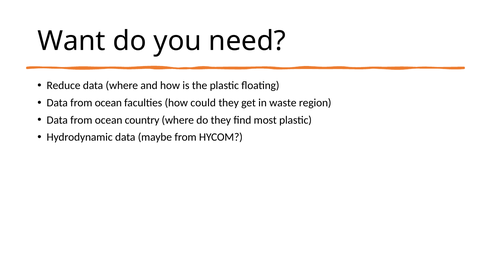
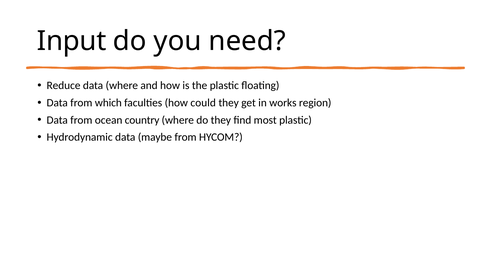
Want: Want -> Input (72, 41)
ocean: ocean -> which (108, 103)
waste: waste -> works (283, 103)
